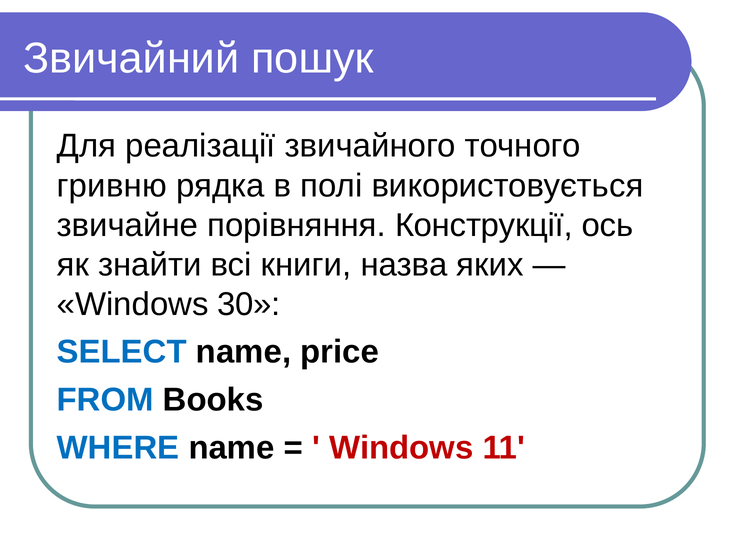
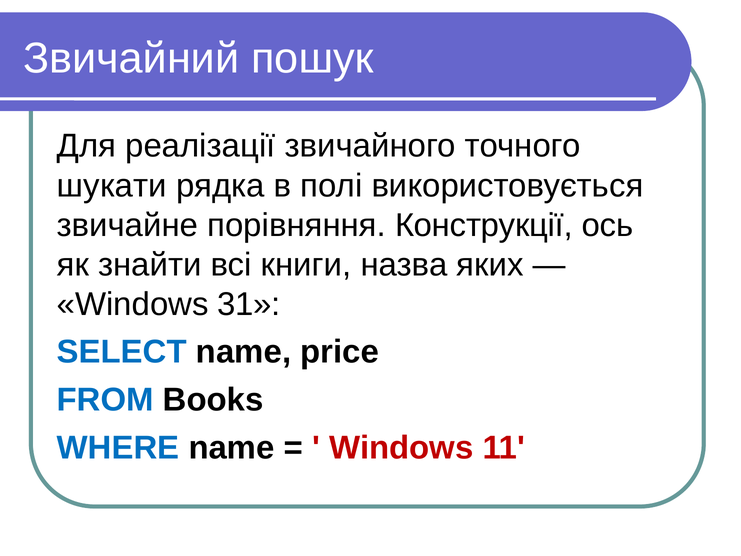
гривню: гривню -> шукати (112, 186)
30: 30 -> 31 (249, 304)
